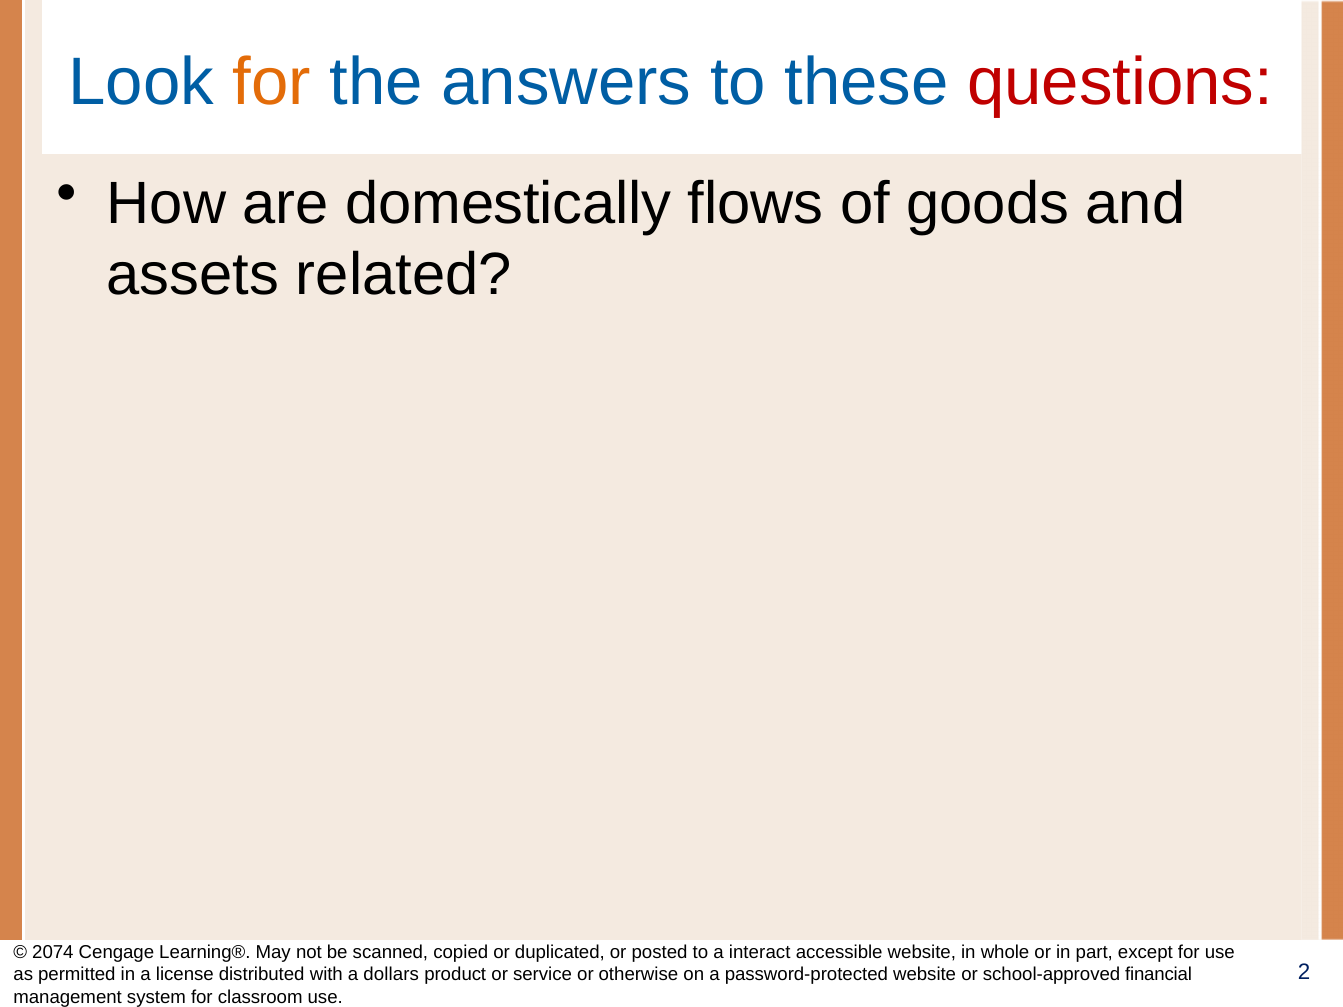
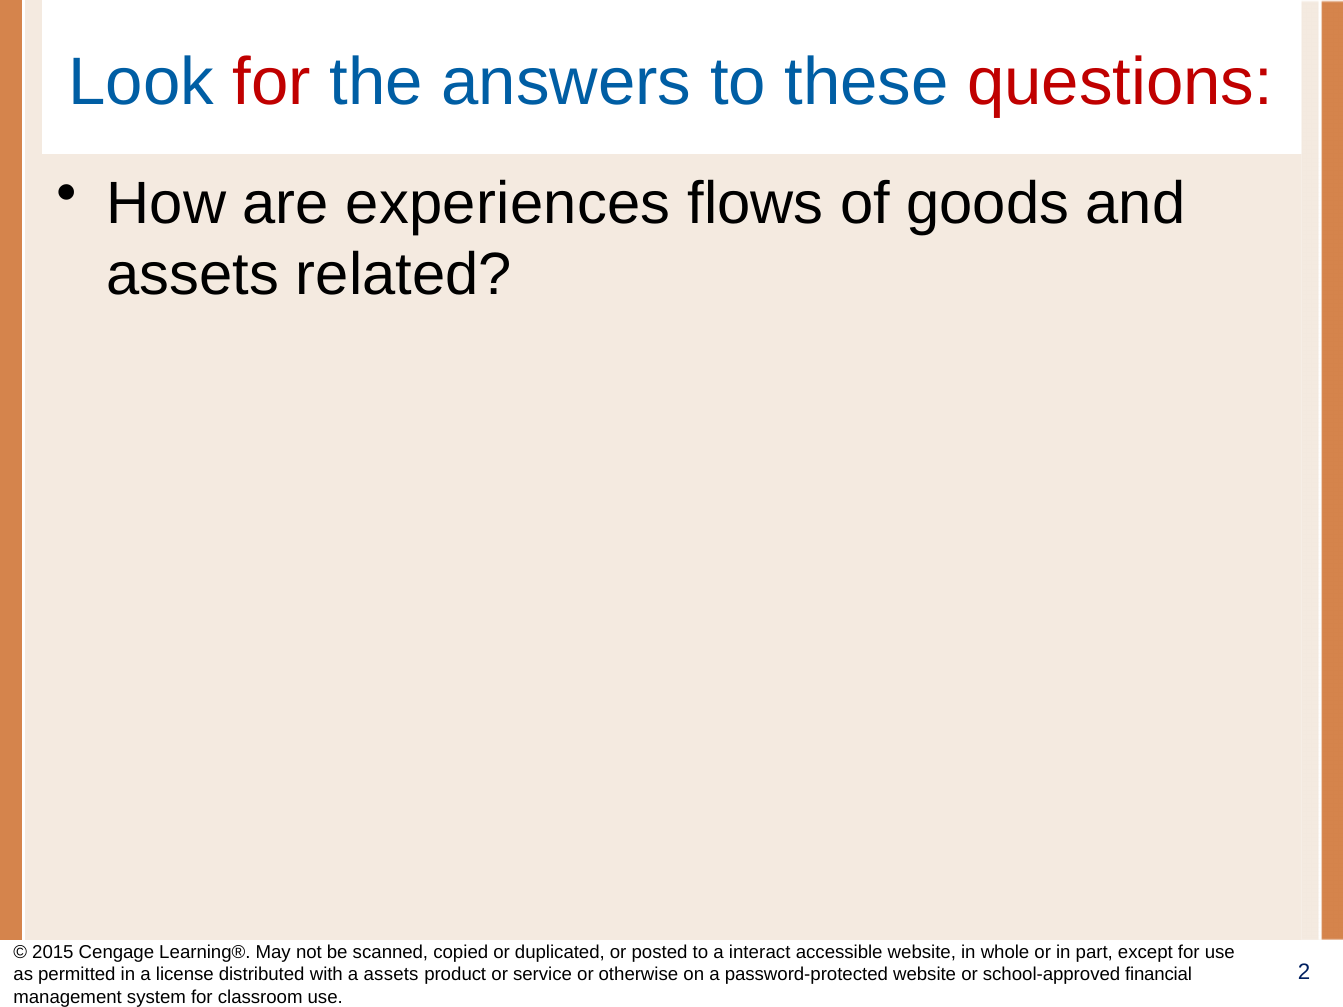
for colour: orange -> red (272, 83)
domestically: domestically -> experiences (508, 203)
2074: 2074 -> 2015 (53, 953)
a dollars: dollars -> assets (391, 975)
